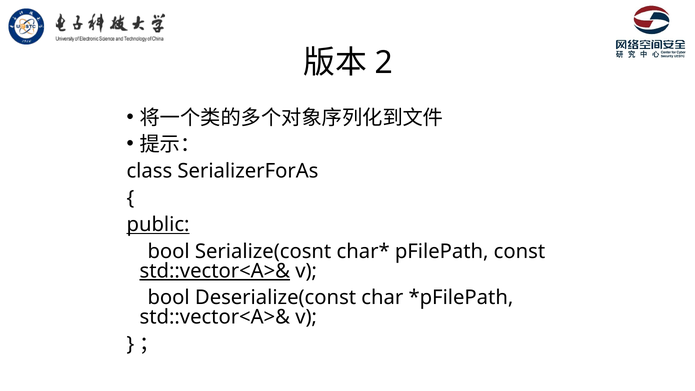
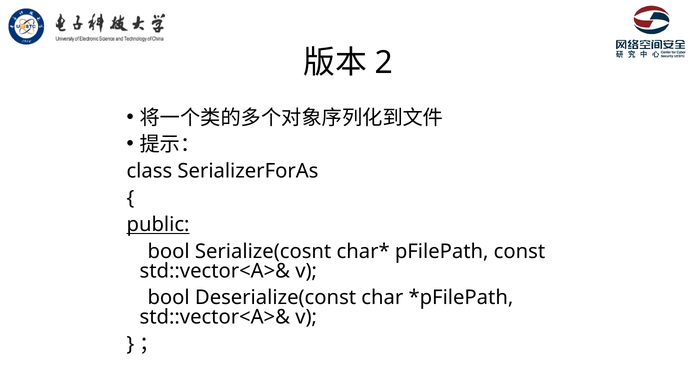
std::vector<A>& underline: present -> none (215, 271)
